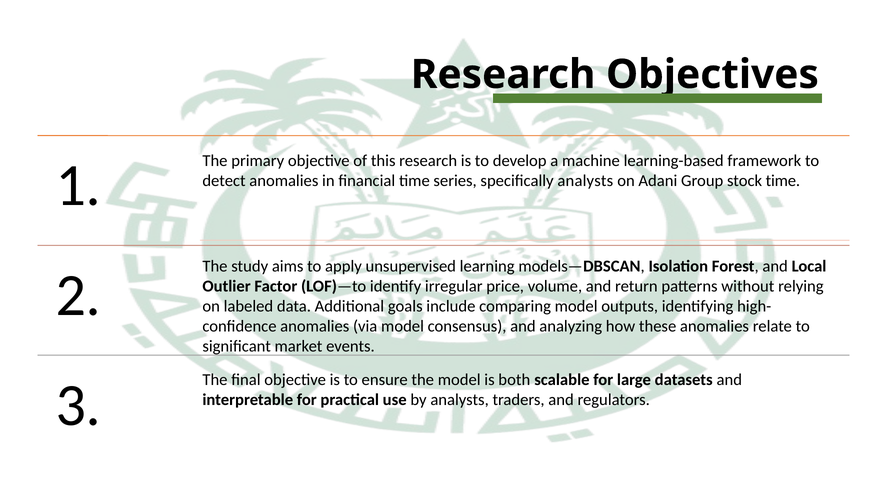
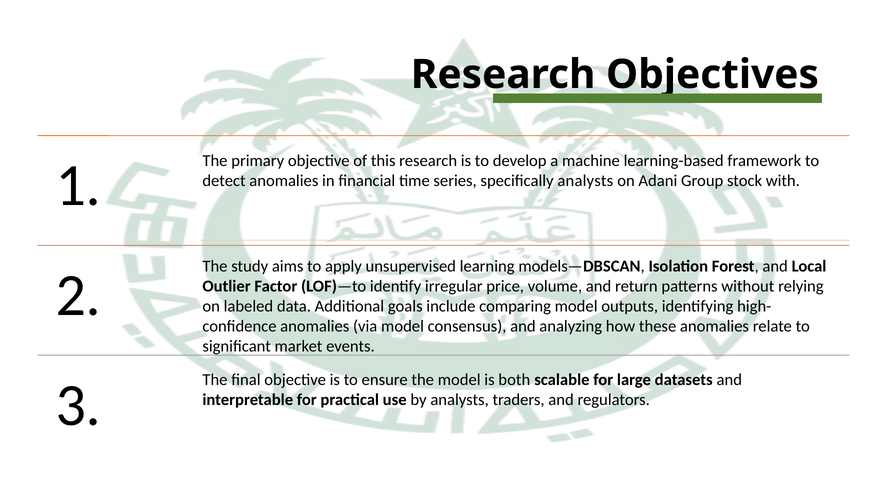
stock time: time -> with (783, 181)
